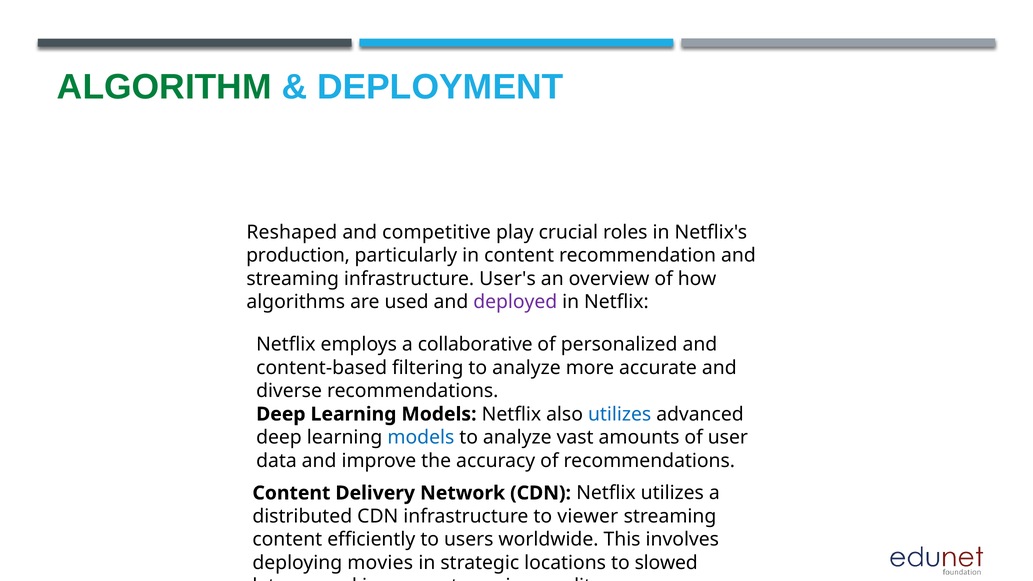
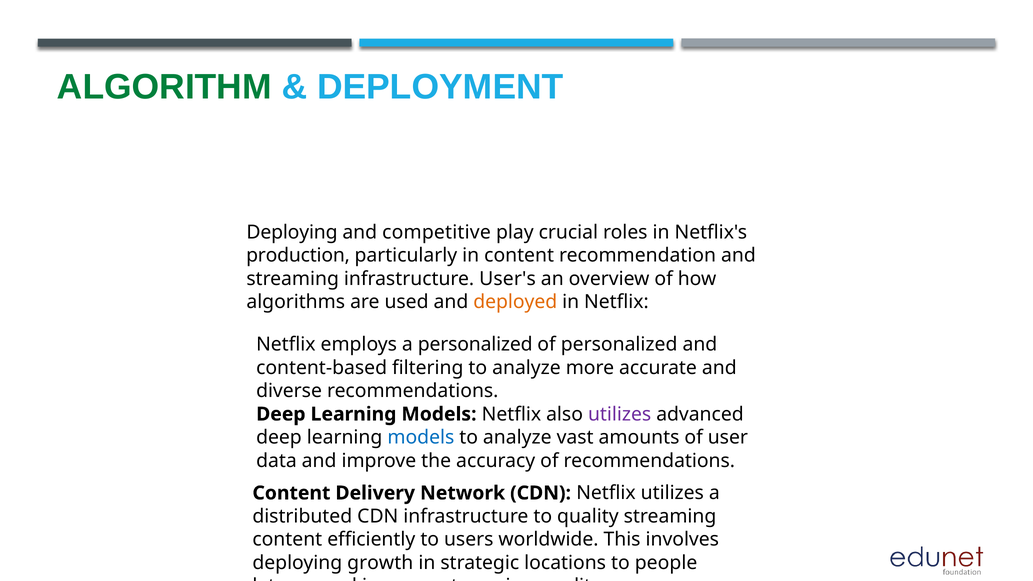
Reshaped: Reshaped -> Deploying (292, 232)
deployed colour: purple -> orange (515, 302)
a collaborative: collaborative -> personalized (475, 344)
utilizes colour: blue -> purple (620, 414)
to viewer: viewer -> quality (588, 516)
movies: movies -> growth (380, 563)
slowed: slowed -> people (666, 563)
